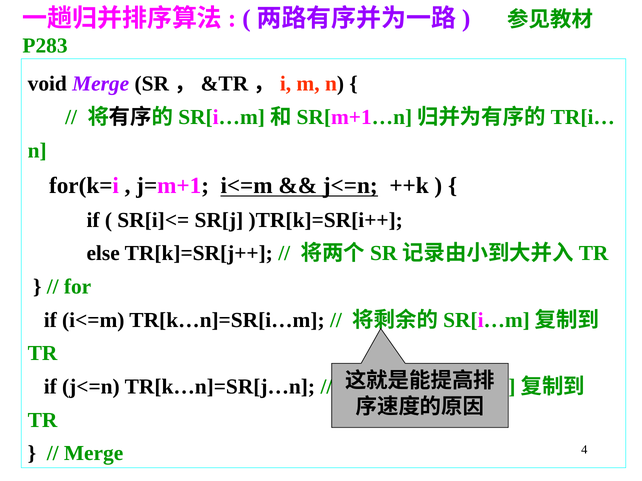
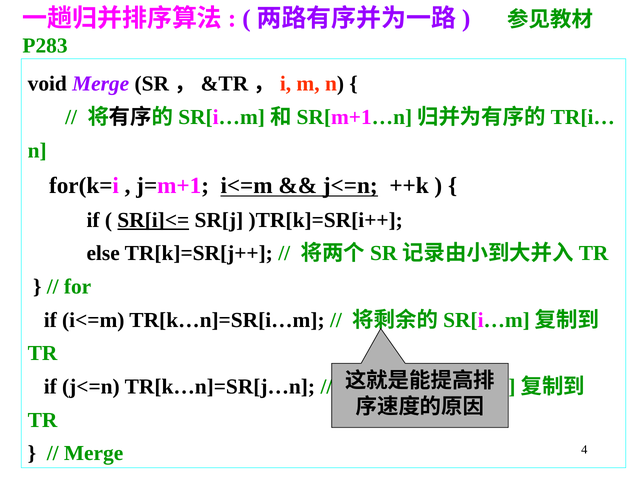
SR[i]<= underline: none -> present (153, 220)
